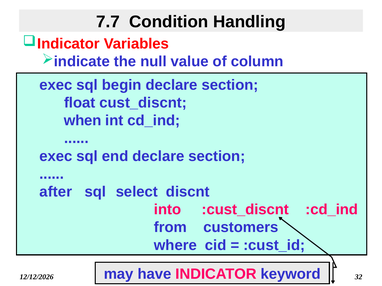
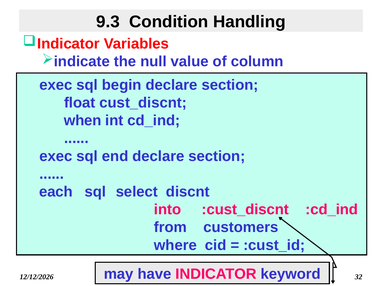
7.7: 7.7 -> 9.3 (108, 22)
after: after -> each (56, 192)
